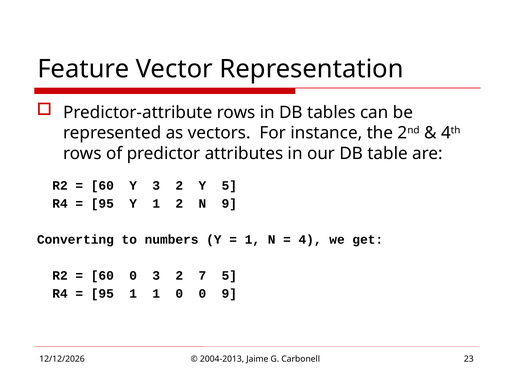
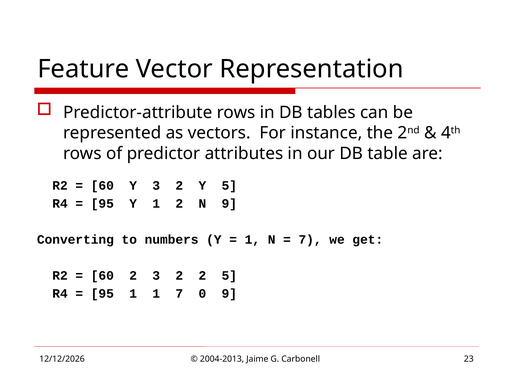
4: 4 -> 7 (310, 239)
60 0: 0 -> 2 (133, 275)
2 7: 7 -> 2 (202, 275)
1 0: 0 -> 7 (179, 293)
